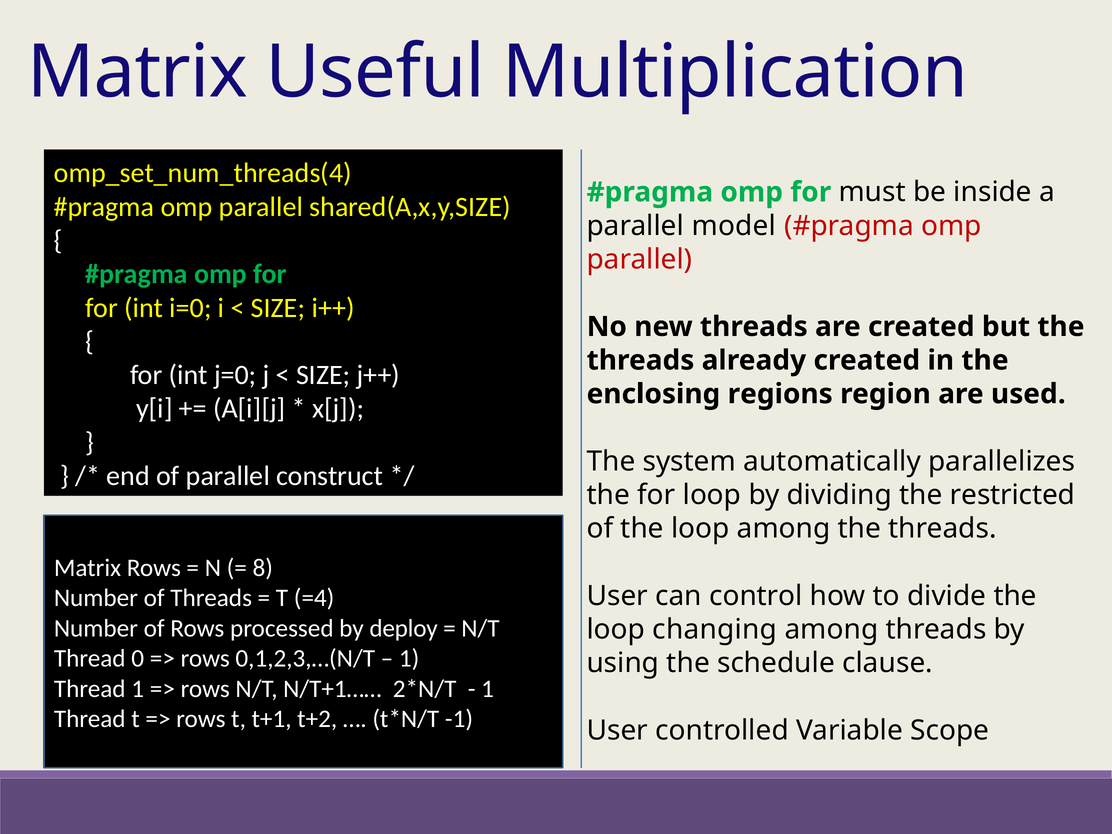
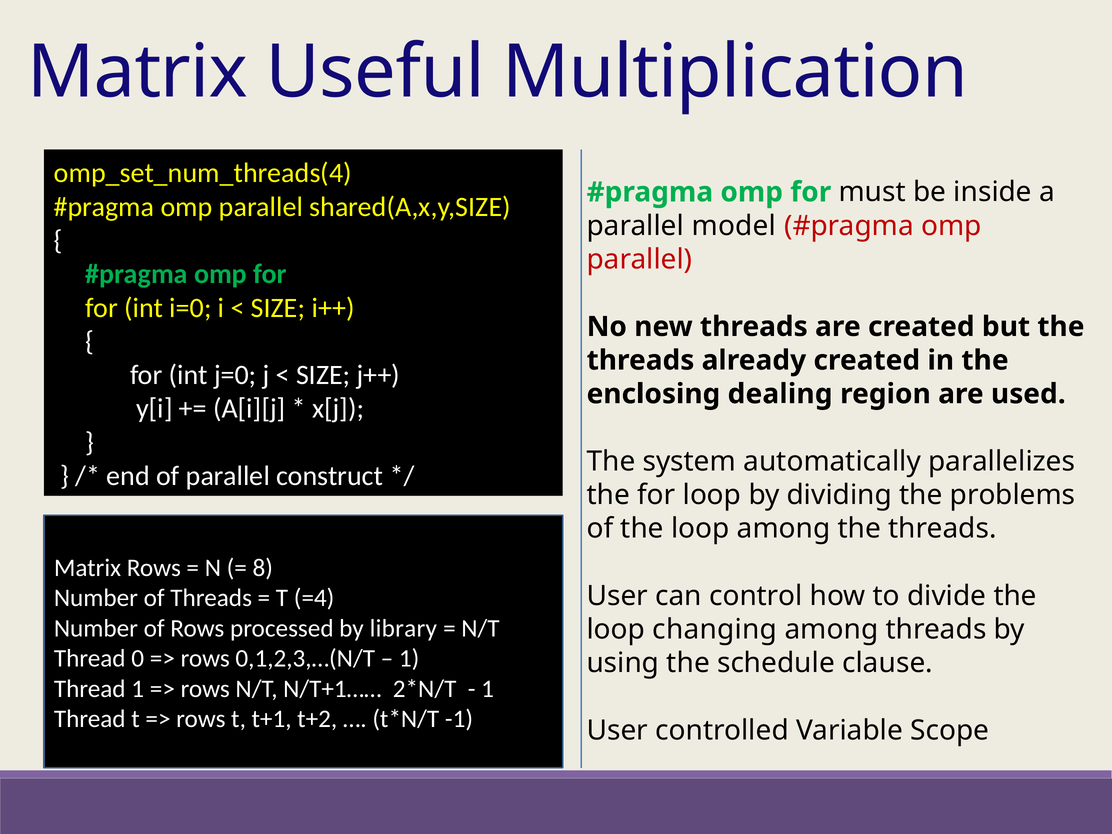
regions: regions -> dealing (780, 394)
restricted: restricted -> problems (1012, 495)
deploy: deploy -> library (403, 628)
